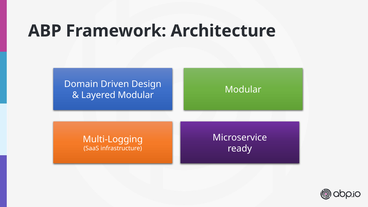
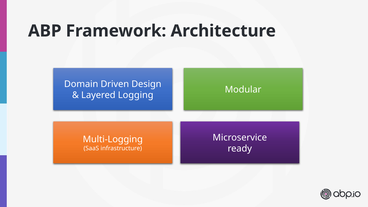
Layered Modular: Modular -> Logging (136, 95)
